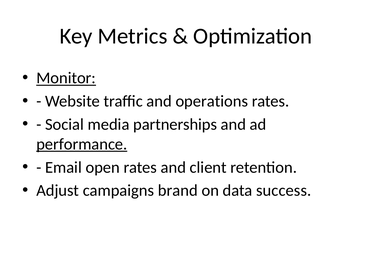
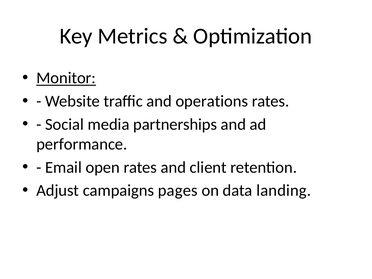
performance underline: present -> none (82, 144)
brand: brand -> pages (178, 191)
success: success -> landing (284, 191)
